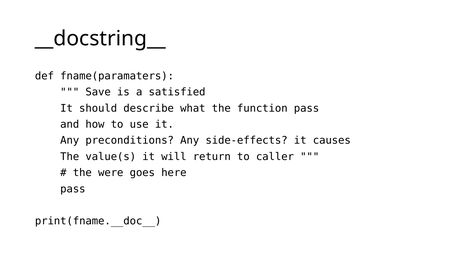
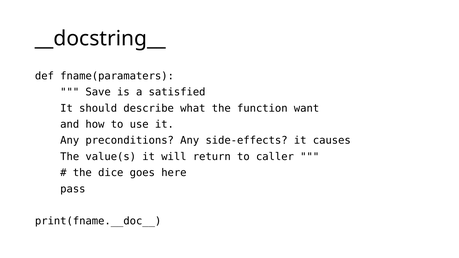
function pass: pass -> want (307, 108)
were: were -> dice (111, 173)
